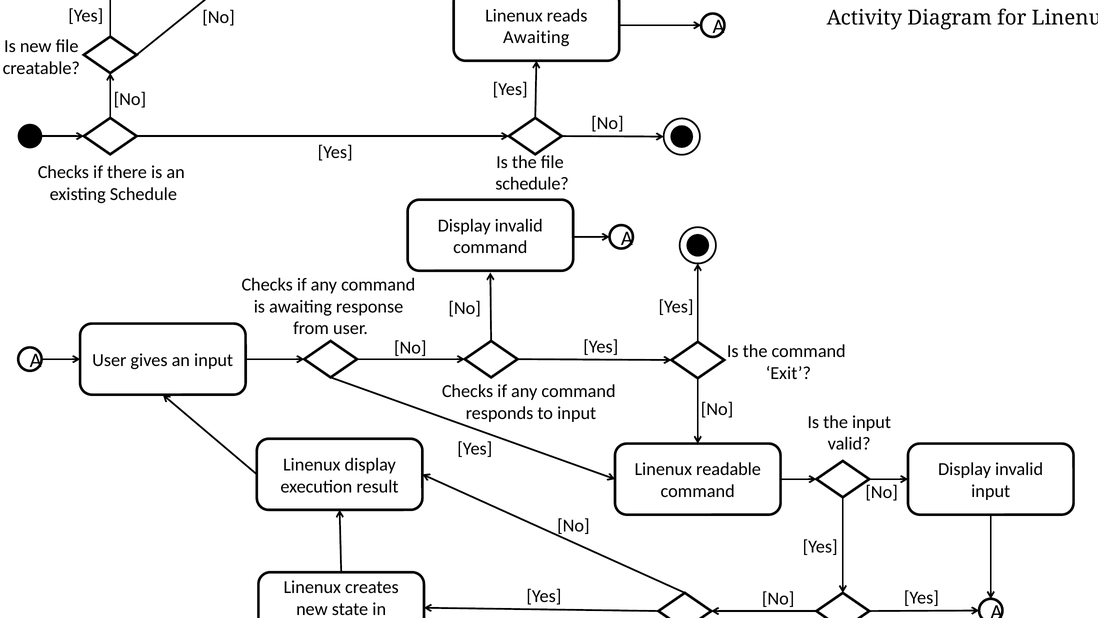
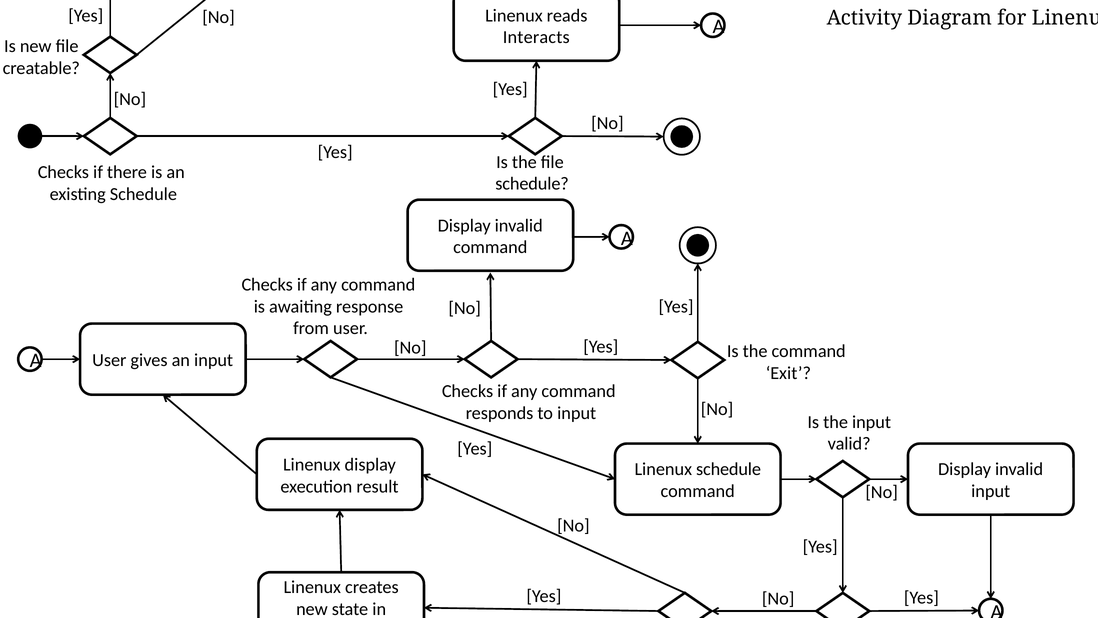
Awaiting: Awaiting -> Interacts (536, 37)
Linenux readable: readable -> schedule (729, 469)
